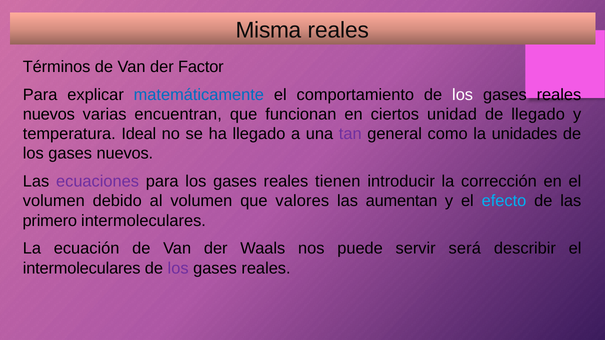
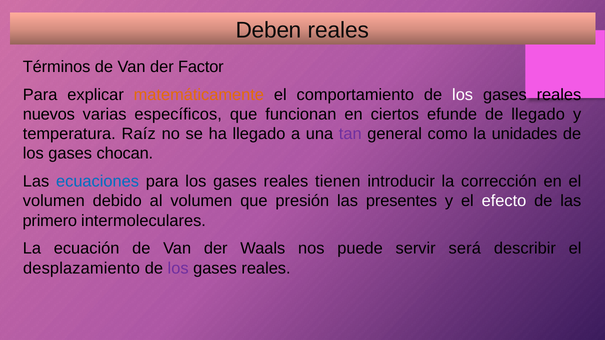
Misma: Misma -> Deben (269, 30)
matemáticamente colour: blue -> orange (199, 95)
encuentran: encuentran -> específicos (178, 114)
unidad: unidad -> efunde (452, 114)
Ideal: Ideal -> Raíz (139, 134)
gases nuevos: nuevos -> chocan (125, 154)
ecuaciones colour: purple -> blue (98, 182)
valores: valores -> presión (302, 201)
aumentan: aumentan -> presentes (402, 201)
efecto colour: light blue -> white (504, 201)
intermoleculares: intermoleculares -> desplazamiento (82, 268)
